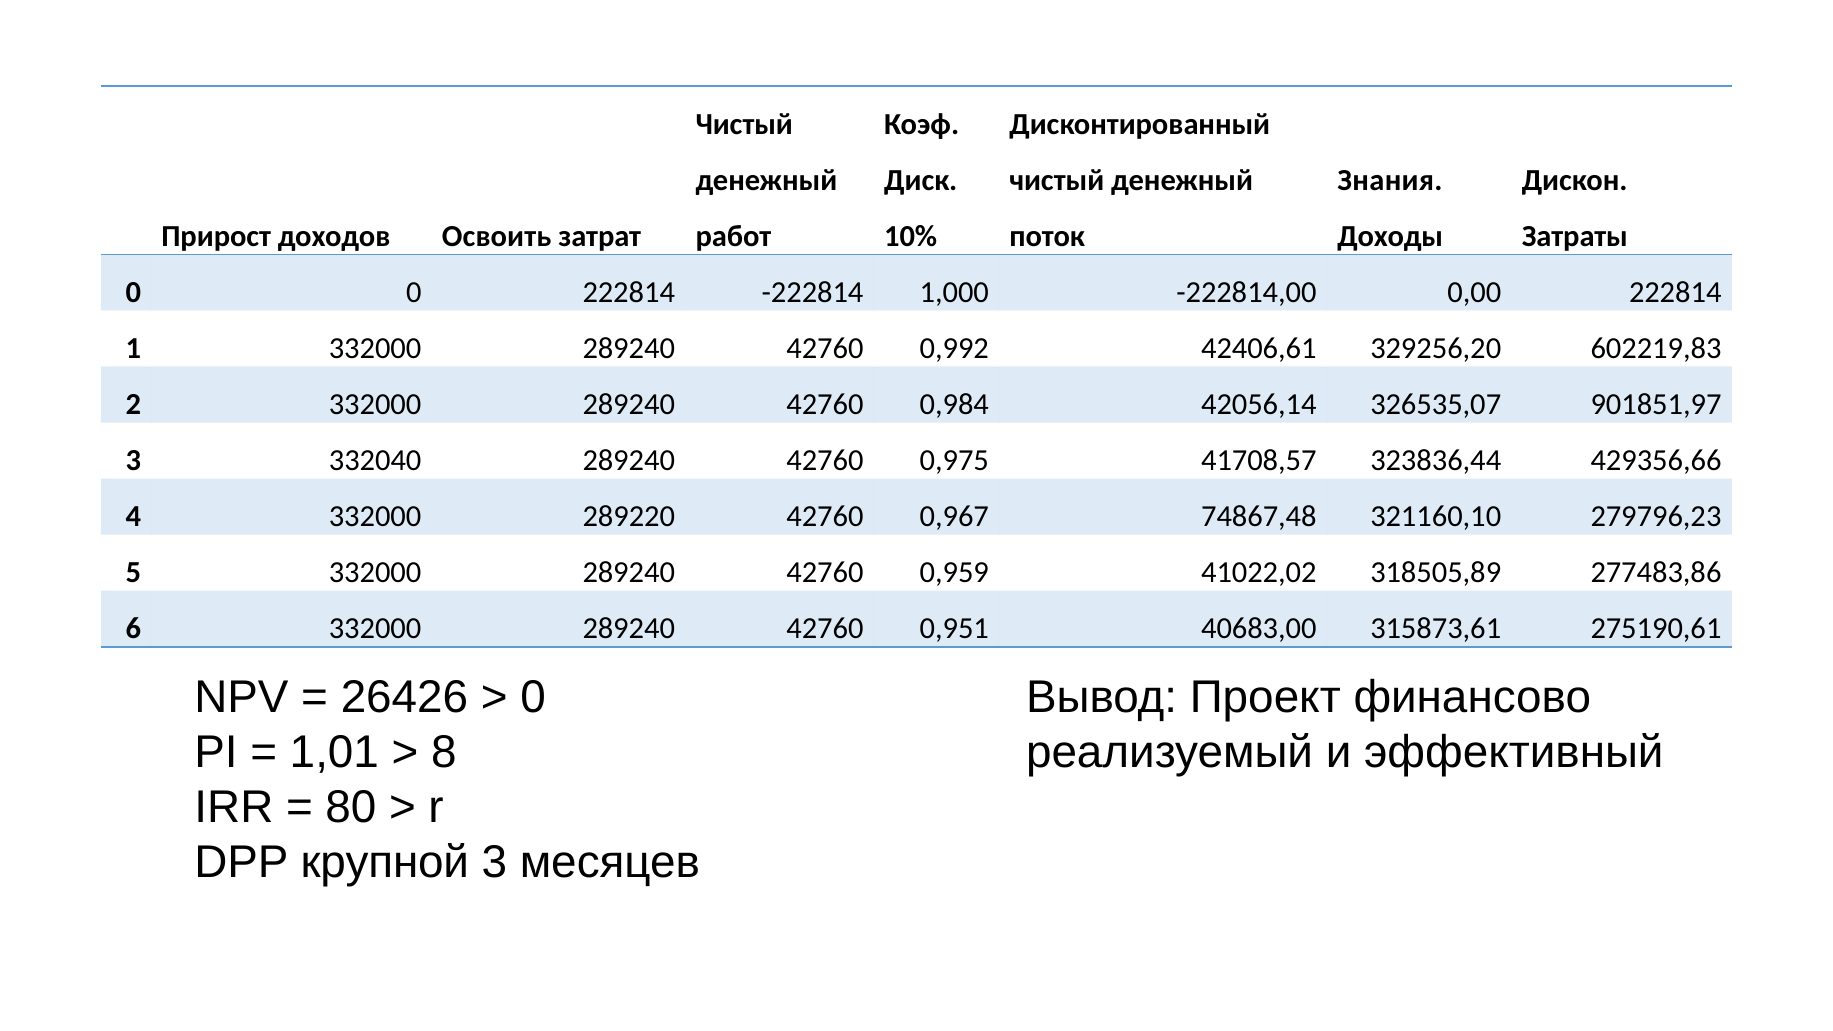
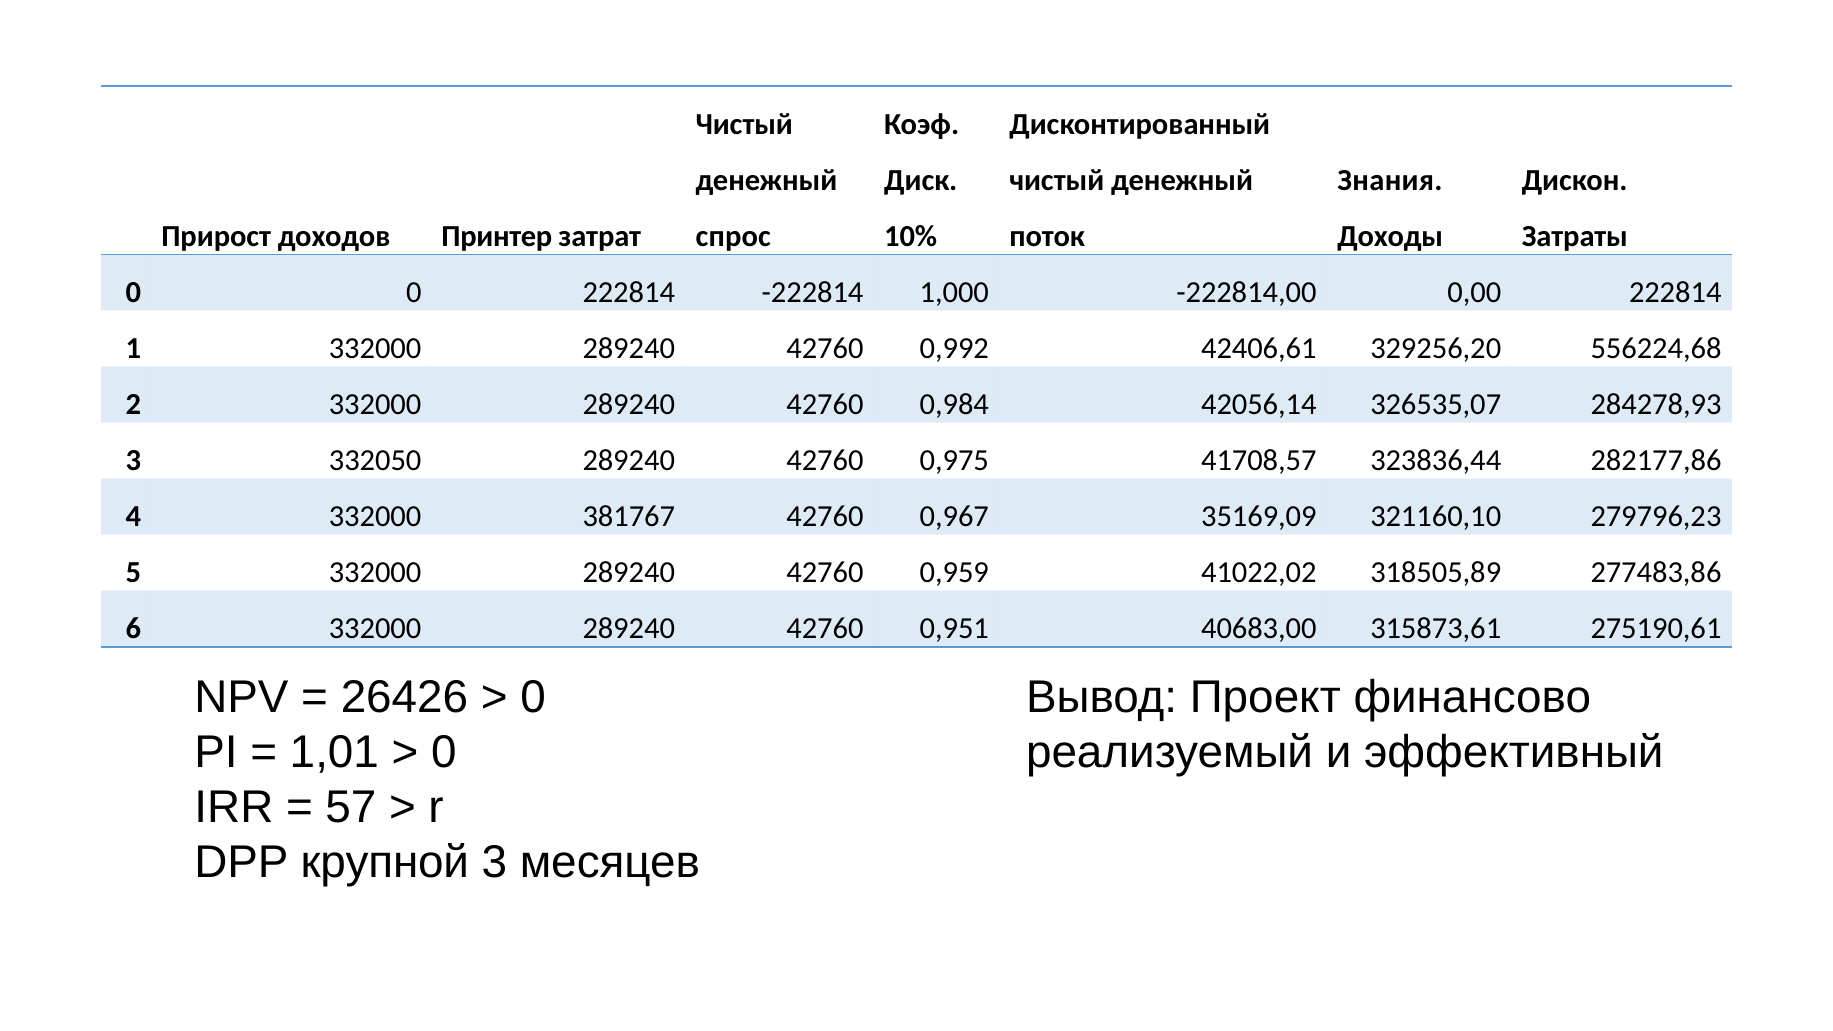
Освоить: Освоить -> Принтер (497, 236)
работ: работ -> спрос (733, 236)
602219,83: 602219,83 -> 556224,68 (1656, 348)
901851,97: 901851,97 -> 284278,93 (1656, 404)
332040: 332040 -> 332050 (375, 460)
429356,66: 429356,66 -> 282177,86 (1656, 460)
289220: 289220 -> 381767 (629, 516)
74867,48: 74867,48 -> 35169,09 (1259, 516)
8: 8 -> 0 (444, 753)
80: 80 -> 57 (351, 808)
